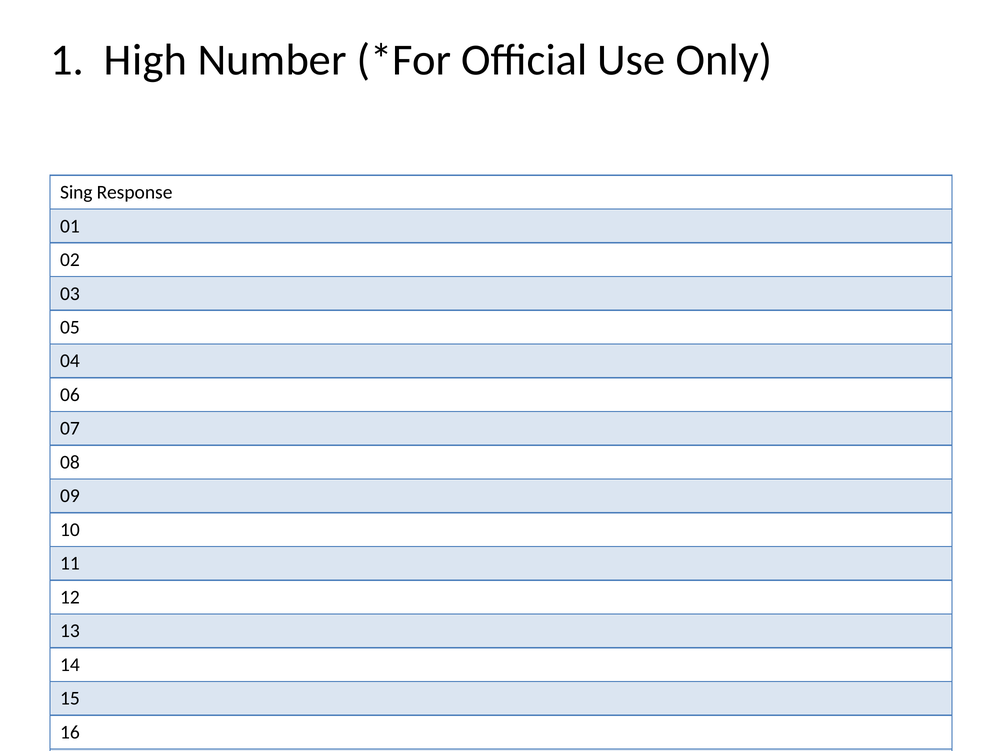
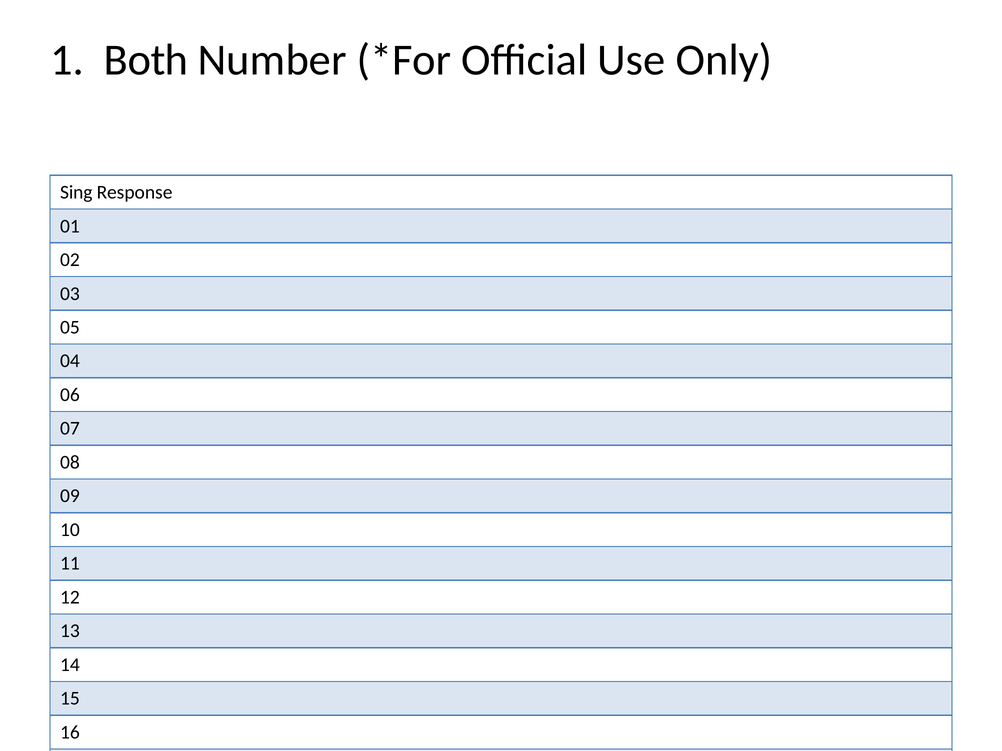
High: High -> Both (146, 60)
